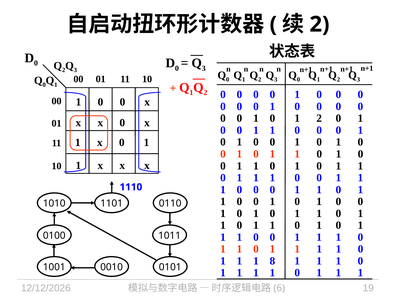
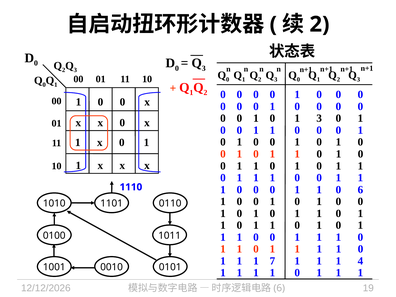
1 2: 2 -> 3 (319, 118)
1: 1 -> 6 (360, 190)
8: 8 -> 7 (272, 261)
0: 0 -> 4 (360, 261)
